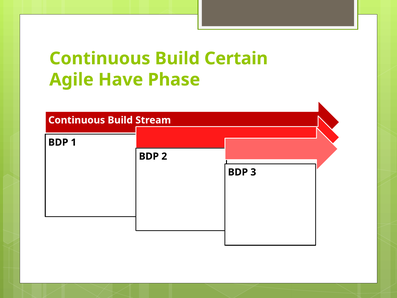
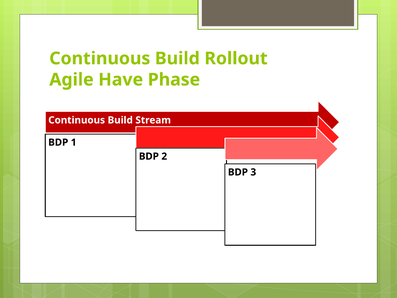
Certain: Certain -> Rollout (236, 58)
